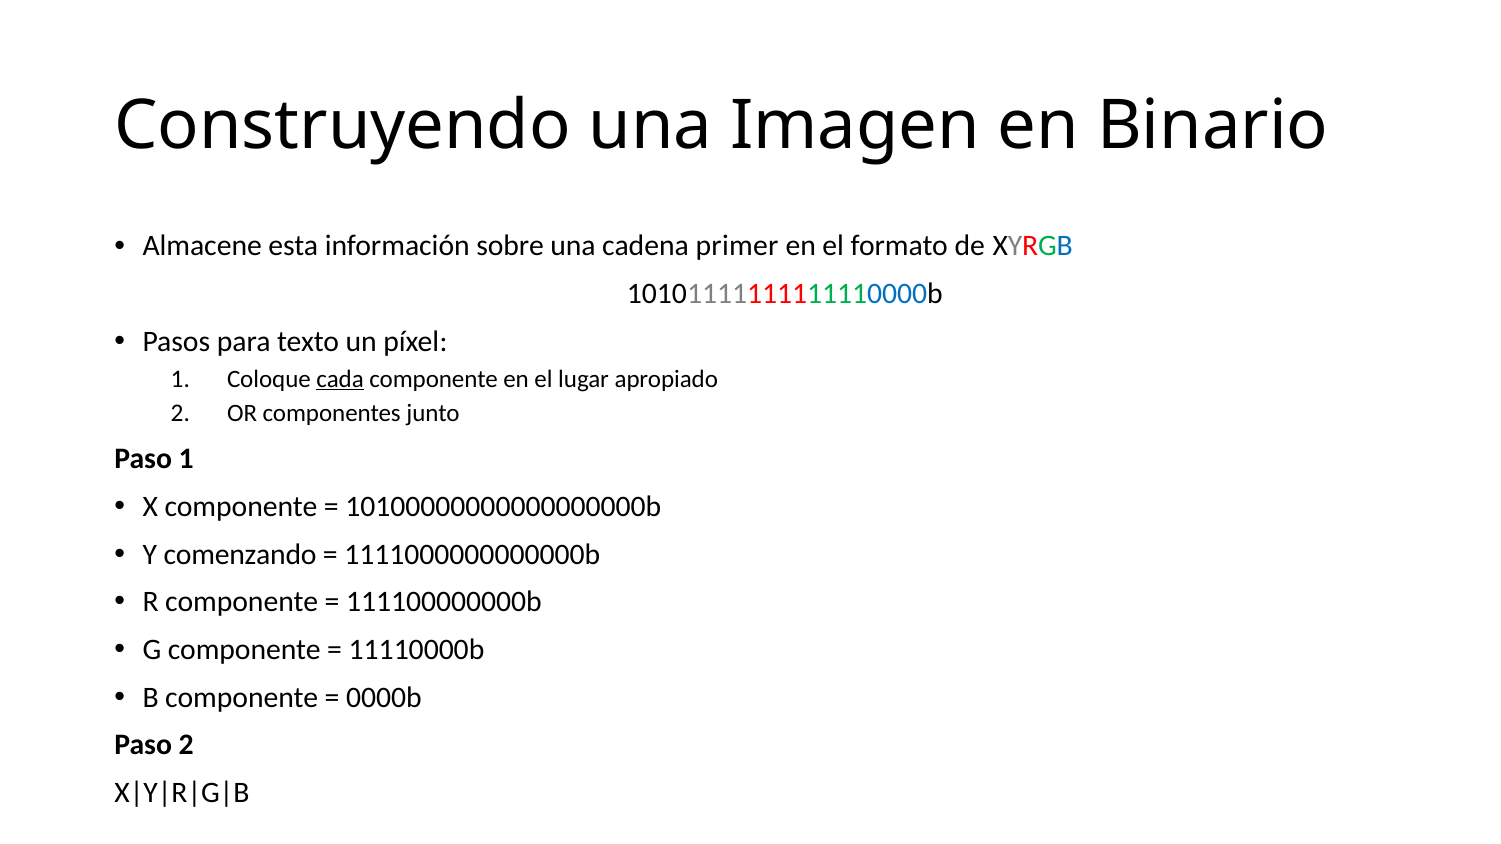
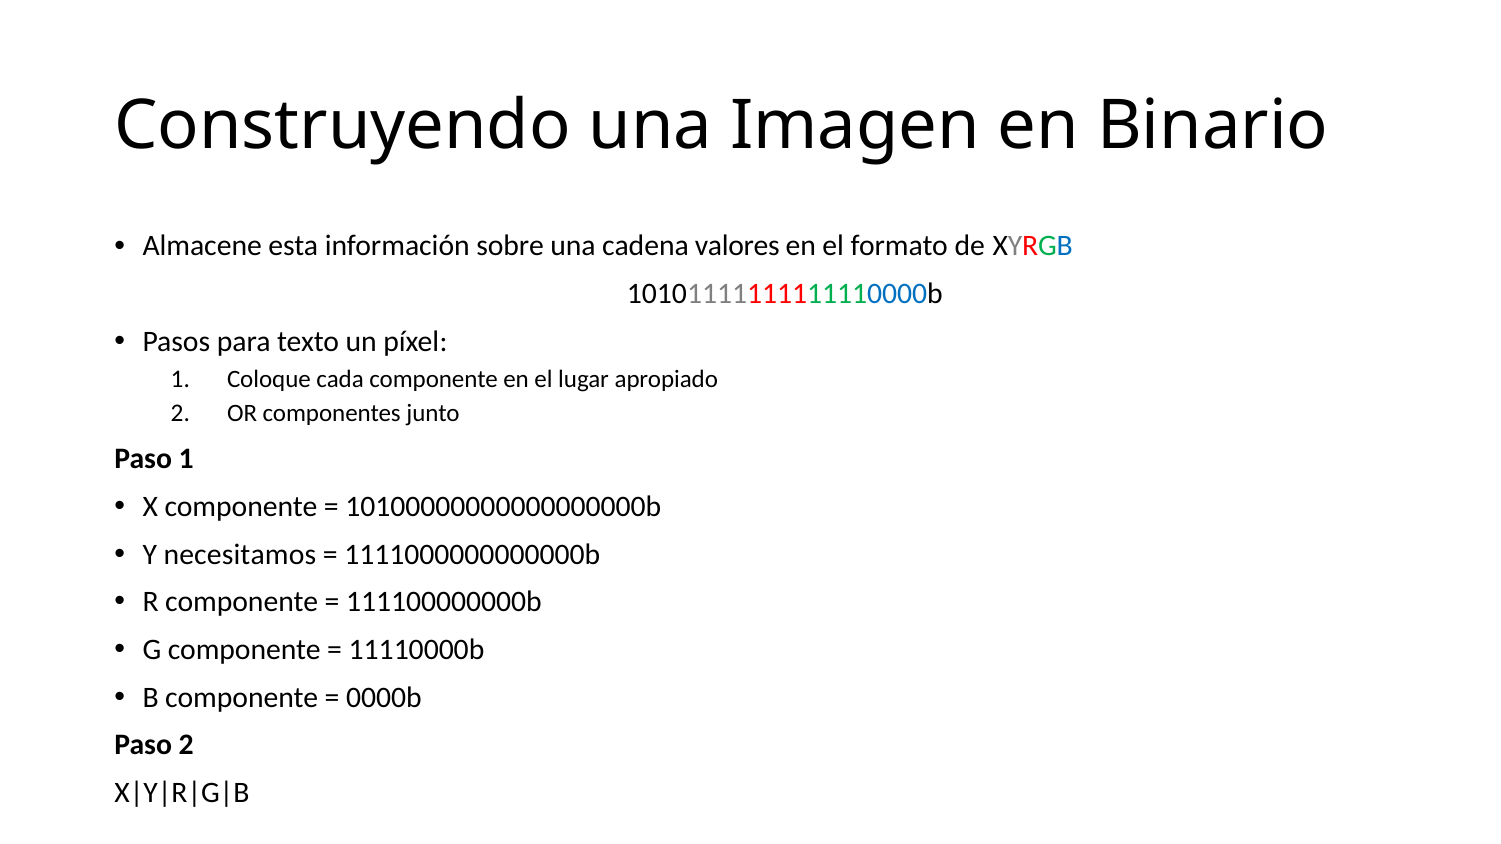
primer: primer -> valores (737, 246)
cada underline: present -> none (340, 379)
comenzando: comenzando -> necesitamos (240, 554)
